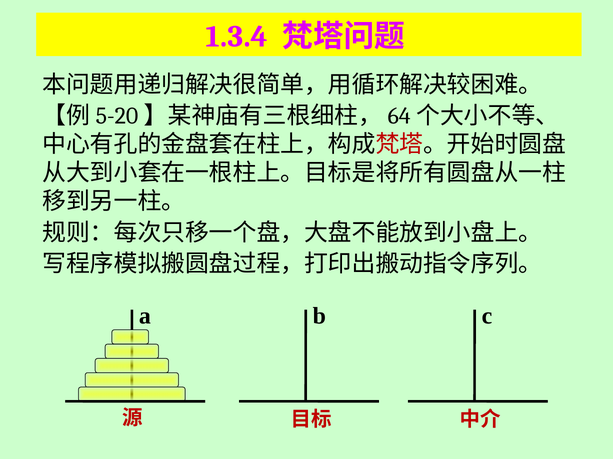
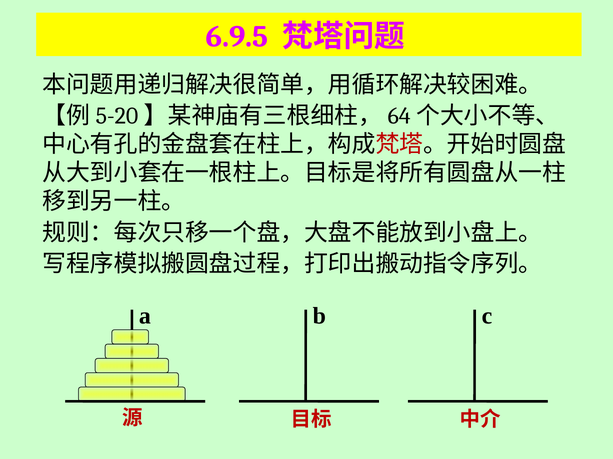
1.3.4: 1.3.4 -> 6.9.5 (237, 37)
